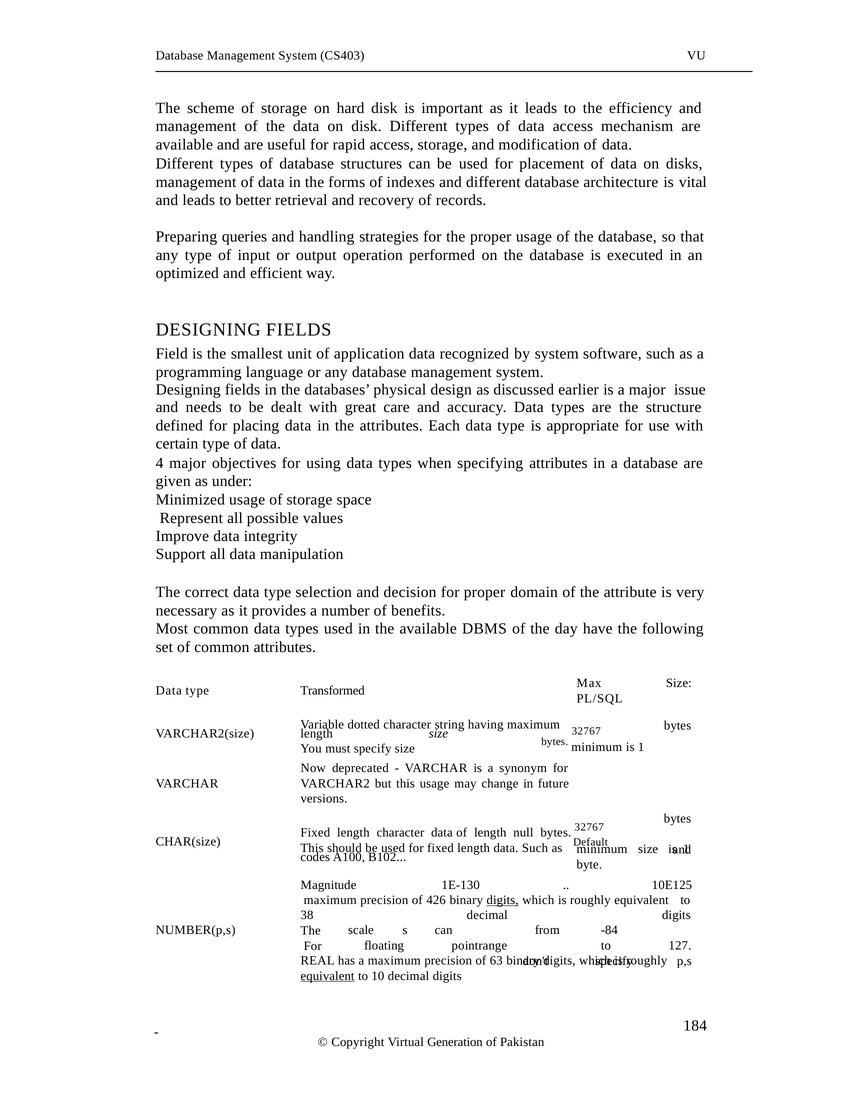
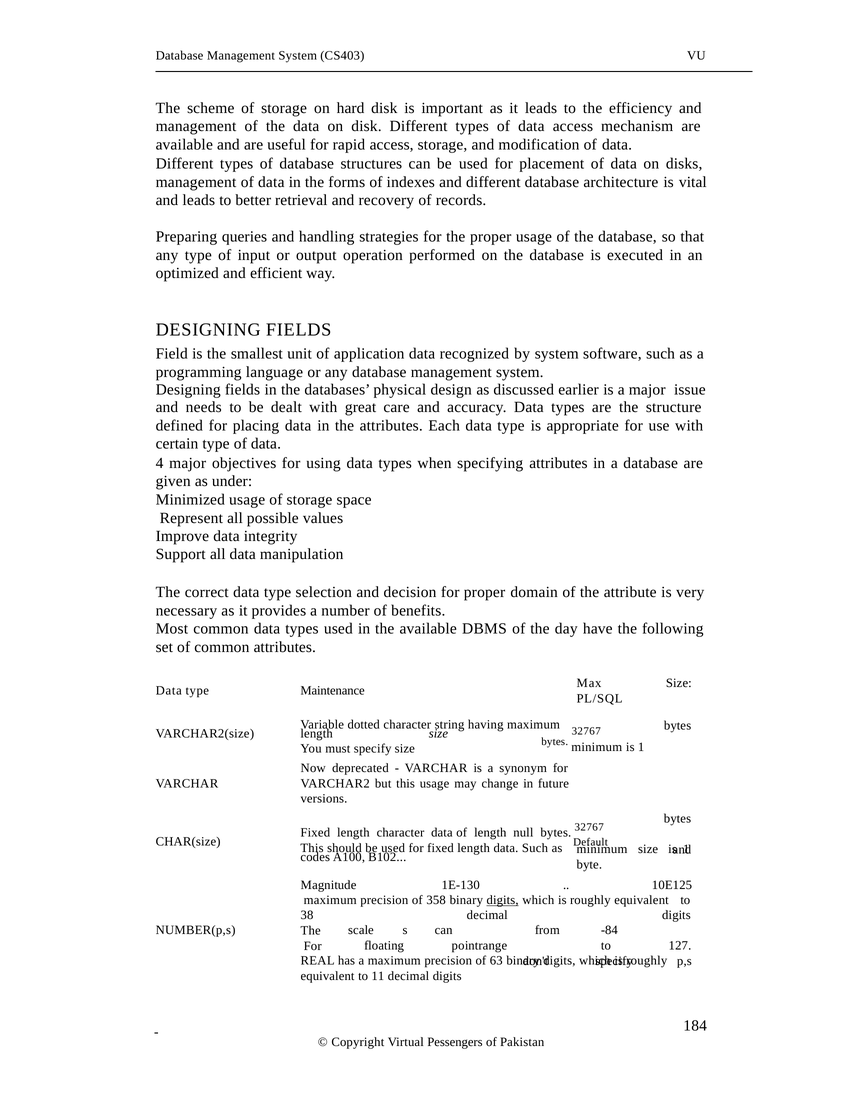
Transformed: Transformed -> Maintenance (333, 691)
426: 426 -> 358 (436, 901)
equivalent underline: present -> none (328, 976)
10: 10 -> 11 (378, 976)
Generation: Generation -> Pessengers (455, 1043)
